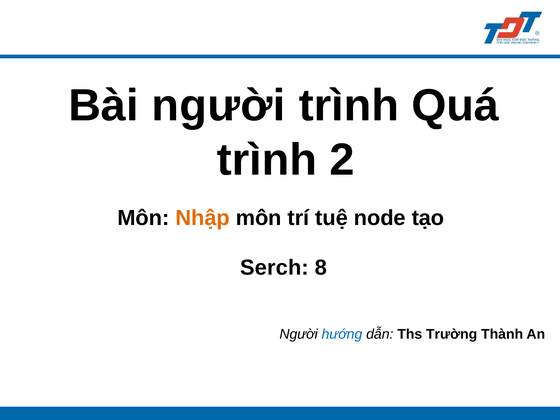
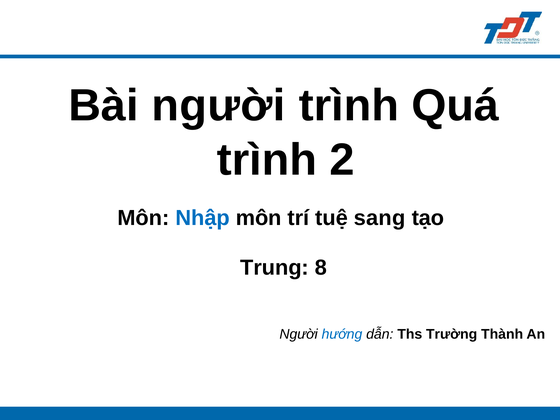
Nhập colour: orange -> blue (203, 218)
node: node -> sang (380, 218)
Serch: Serch -> Trung (274, 268)
